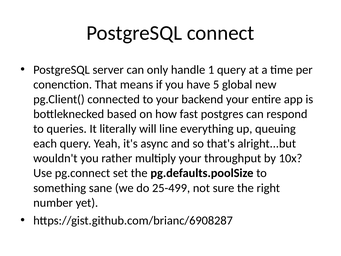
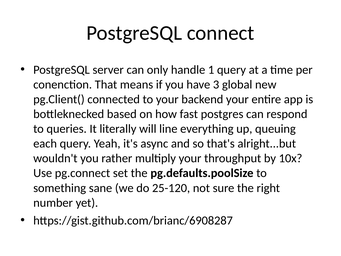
5: 5 -> 3 (216, 84)
25-499: 25-499 -> 25-120 (171, 188)
